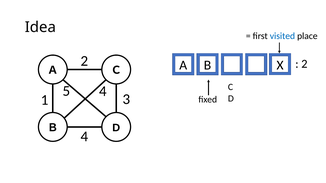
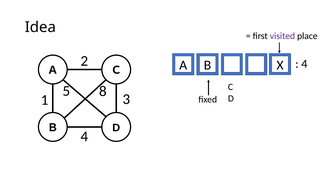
visited colour: blue -> purple (282, 36)
2: 2 -> 4 (304, 64)
5 4: 4 -> 8 (103, 91)
